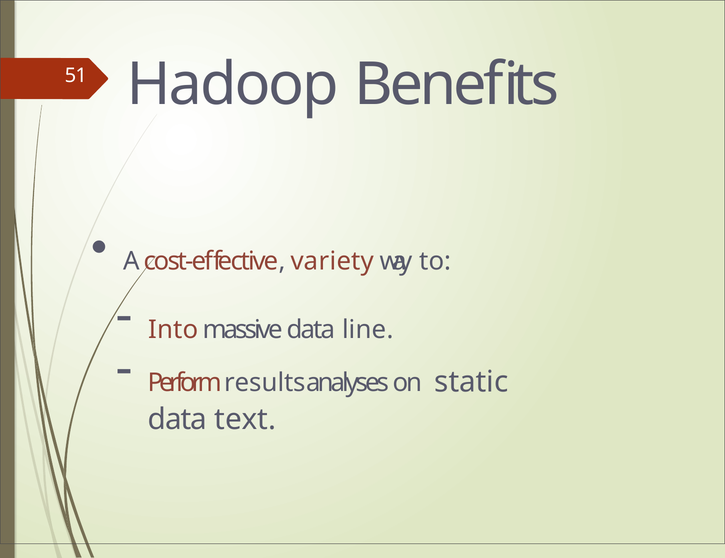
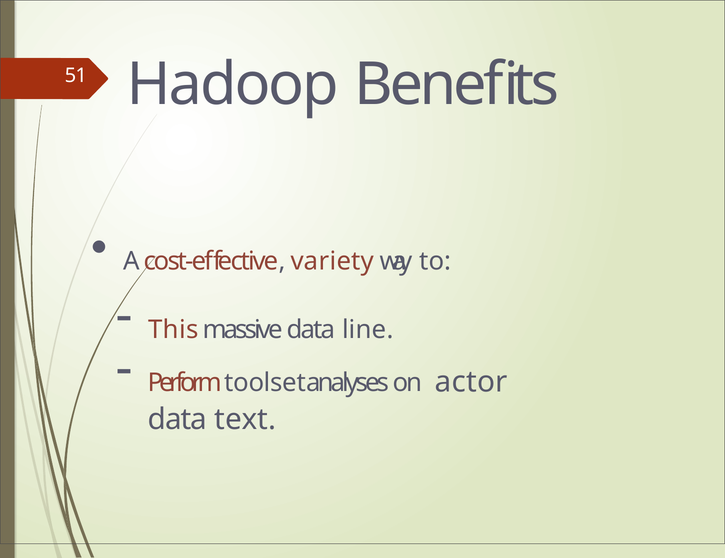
Into: Into -> This (173, 329)
results: results -> toolset (265, 382)
static: static -> actor (471, 382)
